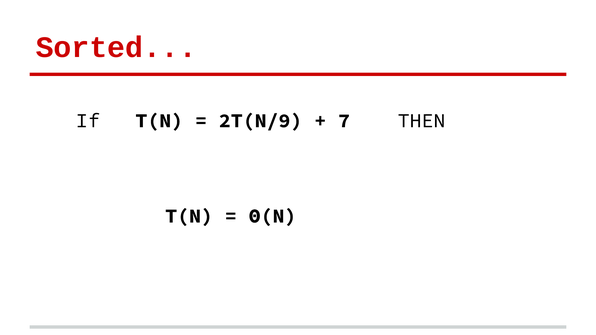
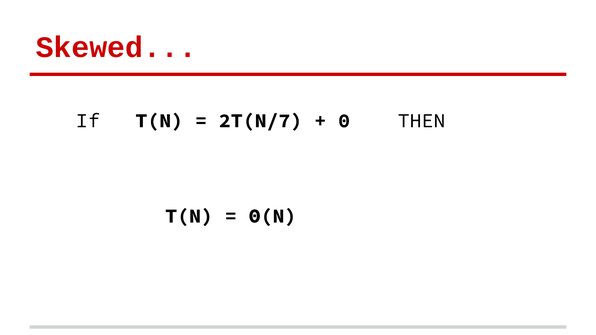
Sorted: Sorted -> Skewed (116, 48)
2T(N/9: 2T(N/9 -> 2T(N/7 (261, 121)
7: 7 -> 0 (344, 121)
